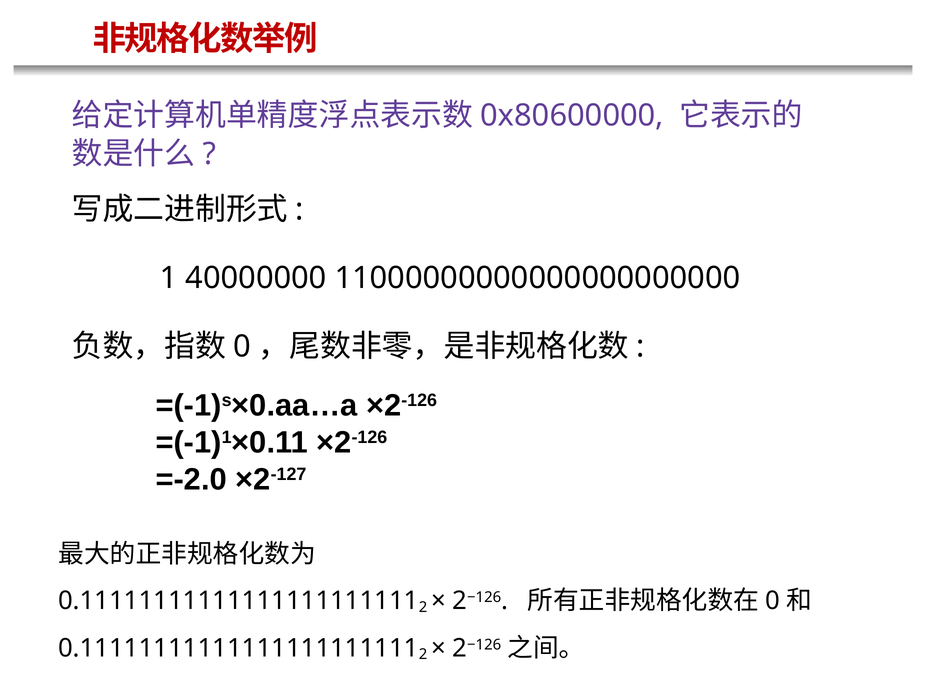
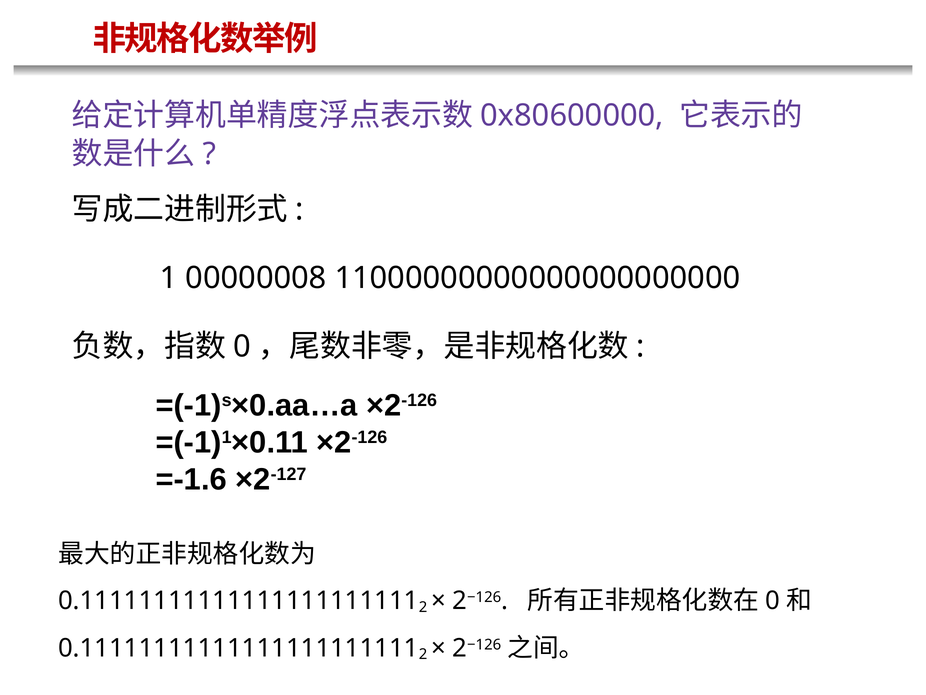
40000000: 40000000 -> 00000008 (256, 278)
=-2.0: =-2.0 -> =-1.6 (191, 479)
